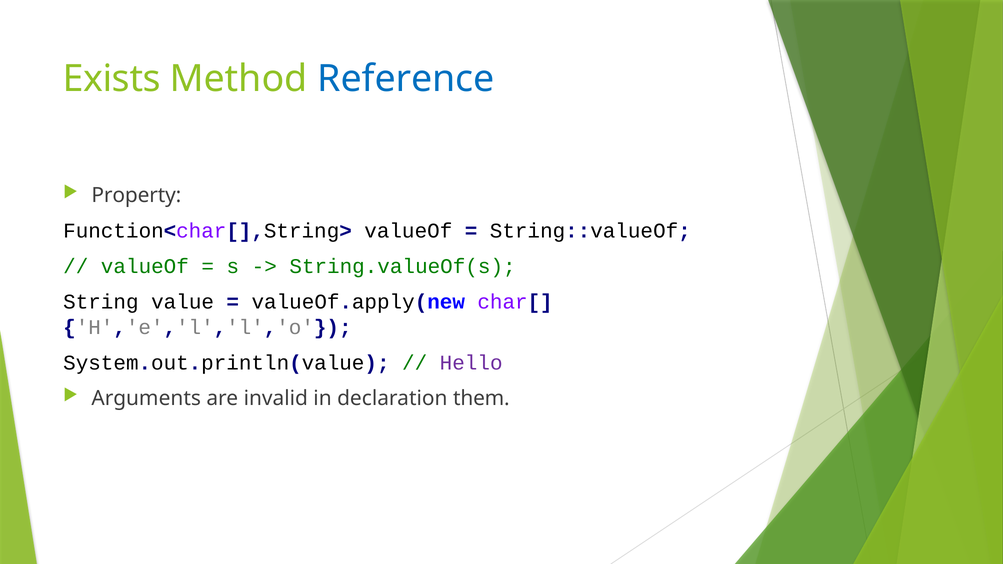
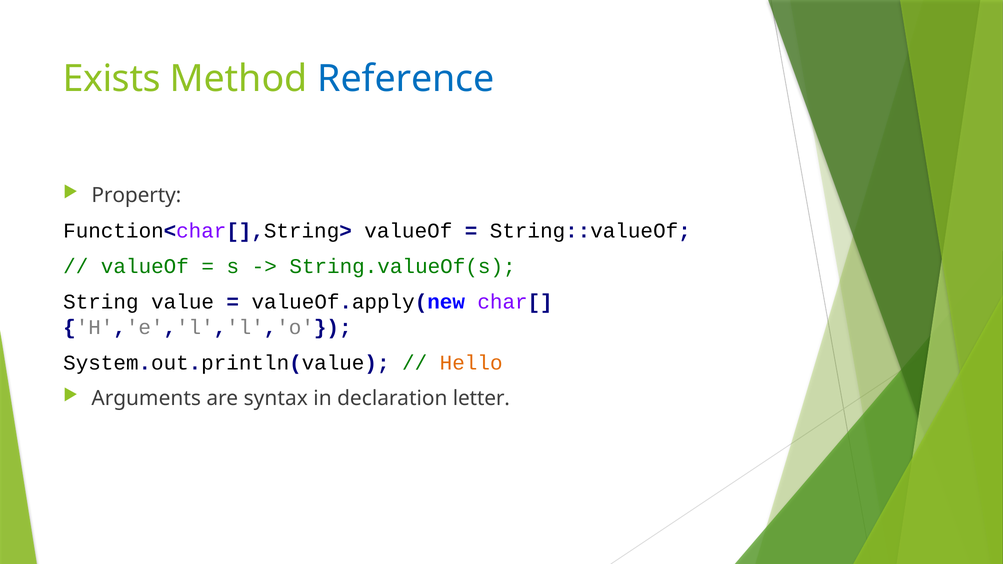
Hello colour: purple -> orange (471, 363)
invalid: invalid -> syntax (276, 398)
them: them -> letter (481, 398)
